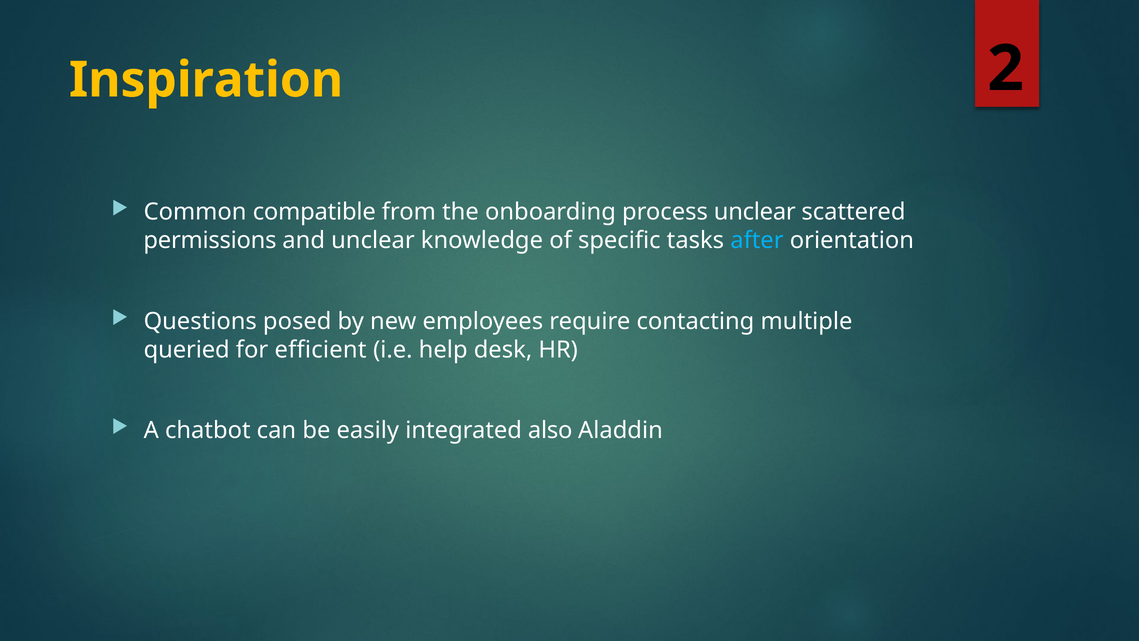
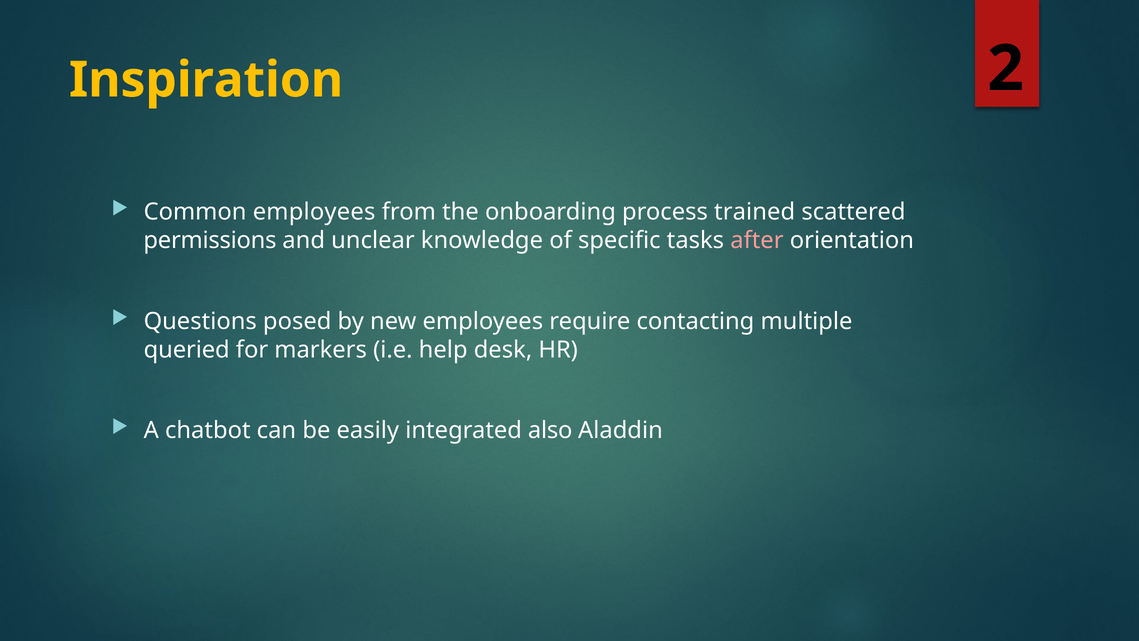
Common compatible: compatible -> employees (314, 212)
process unclear: unclear -> trained (755, 212)
after colour: light blue -> pink (757, 240)
efficient: efficient -> markers (321, 350)
